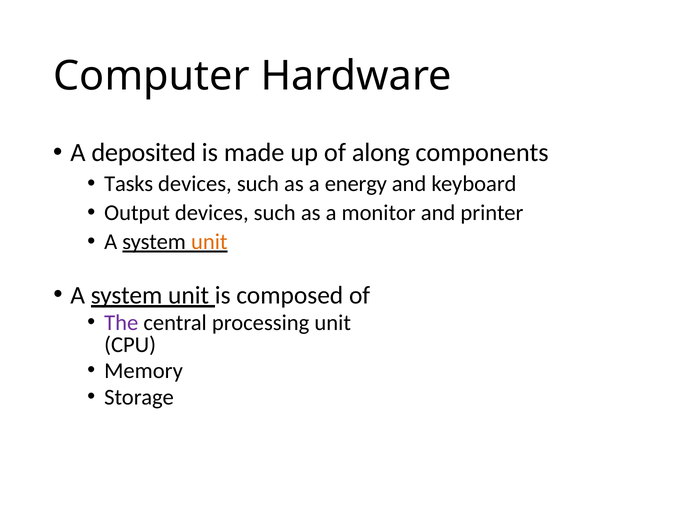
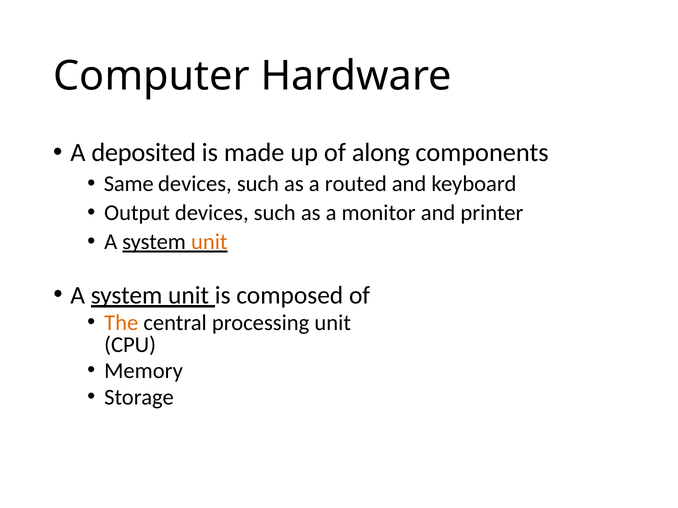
Tasks: Tasks -> Same (129, 184)
energy: energy -> routed (356, 184)
The colour: purple -> orange (121, 323)
